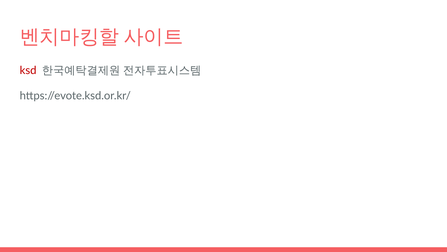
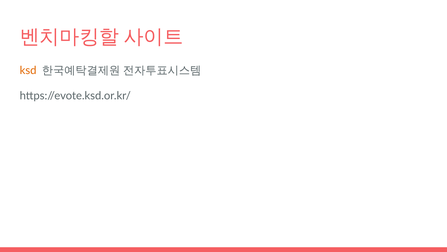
ksd colour: red -> orange (28, 70)
